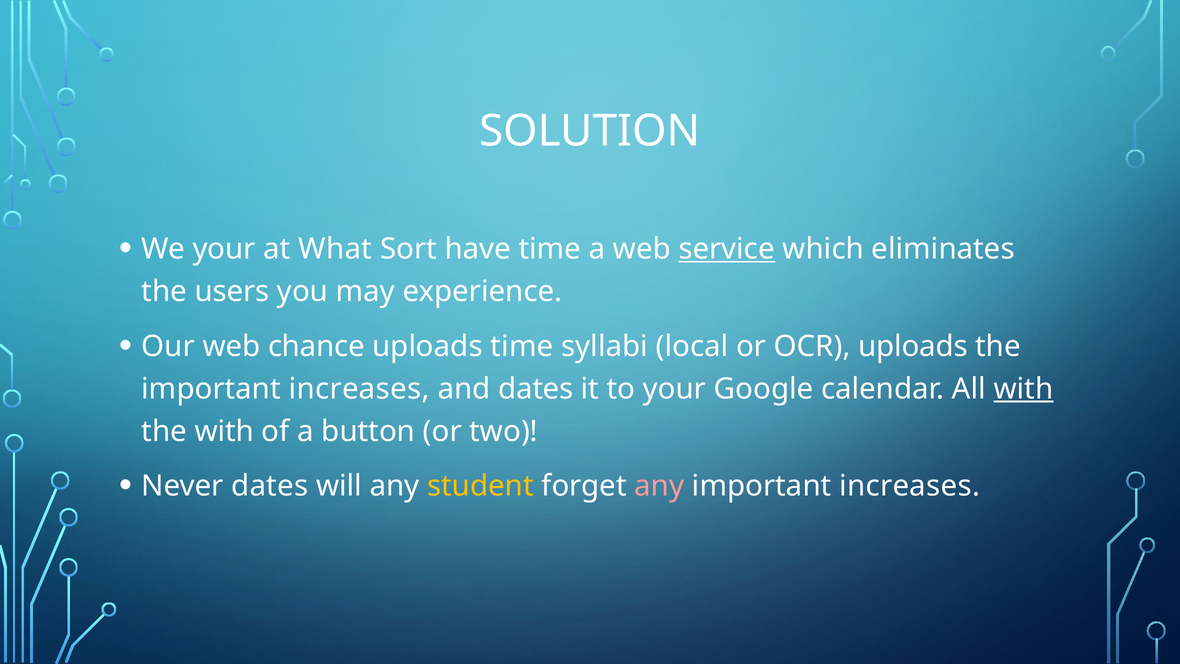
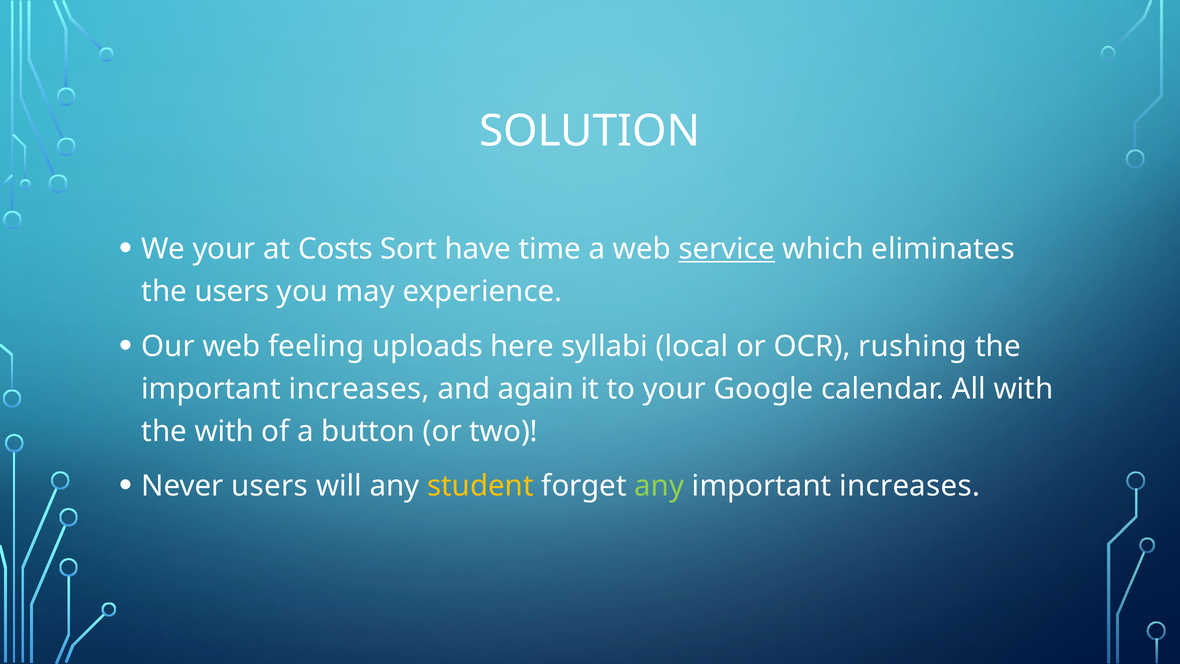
What: What -> Costs (335, 249)
chance: chance -> feeling (316, 346)
uploads time: time -> here (522, 346)
OCR uploads: uploads -> rushing (913, 346)
and dates: dates -> again (536, 389)
with underline: present -> none (1023, 389)
Never dates: dates -> users (270, 486)
any colour: pink -> light green (659, 486)
